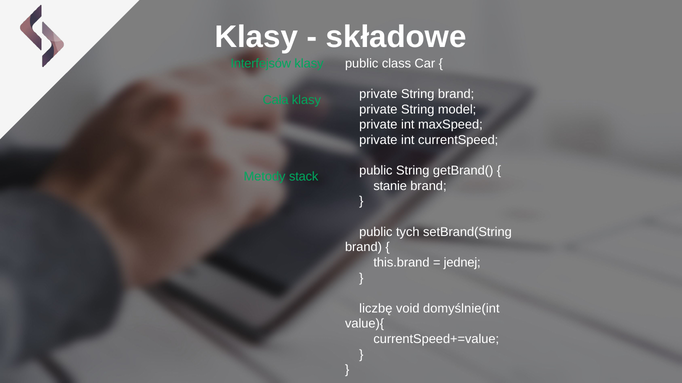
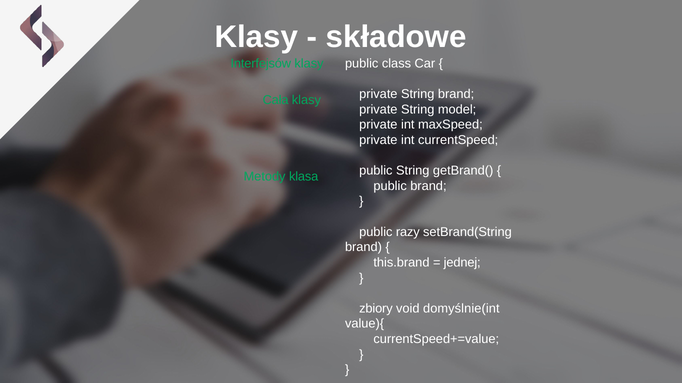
stack: stack -> klasa (304, 177)
stanie: stanie -> public (390, 186)
tych: tych -> razy (408, 232)
liczbę: liczbę -> zbiory (376, 309)
